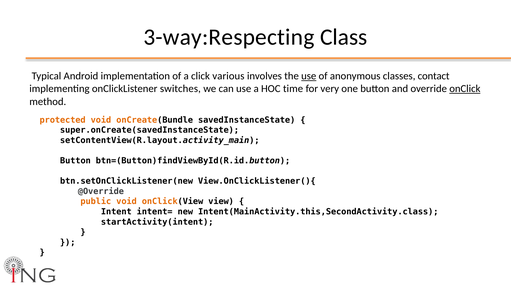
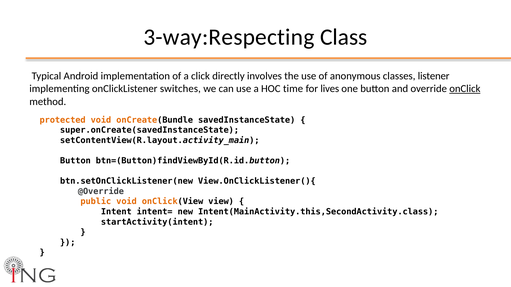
various: various -> directly (228, 76)
use underline: present -> none (309, 76)
contact: contact -> listener (434, 76)
very: very -> lives (330, 89)
